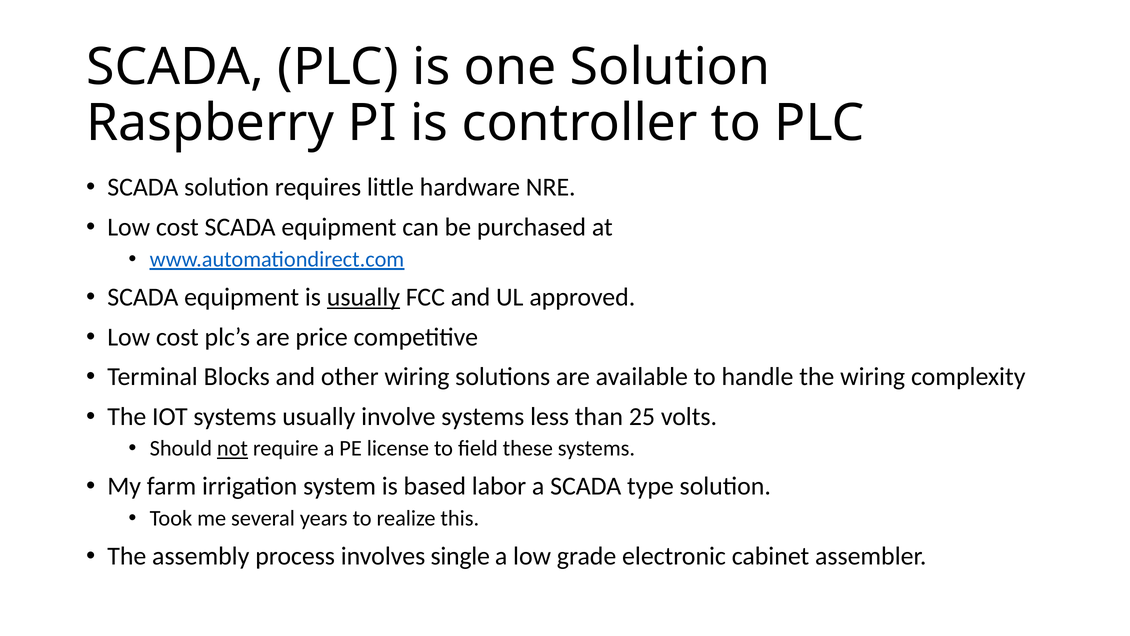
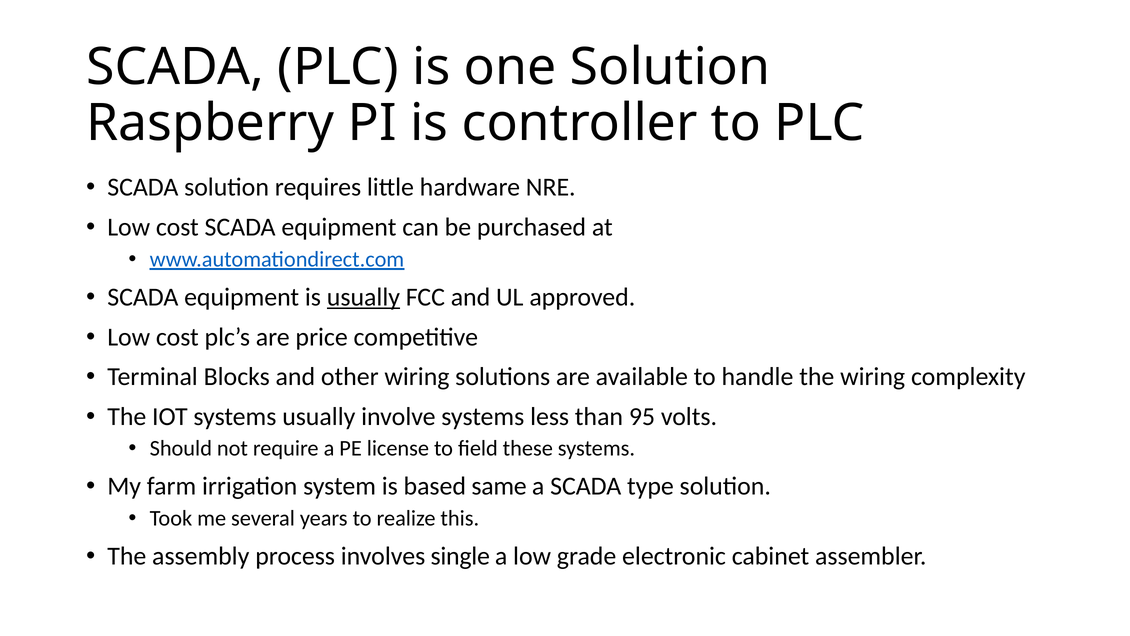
25: 25 -> 95 (642, 416)
not underline: present -> none (232, 448)
labor: labor -> same (499, 486)
